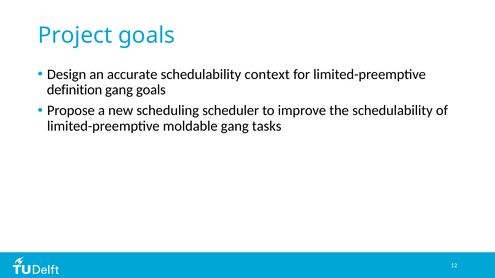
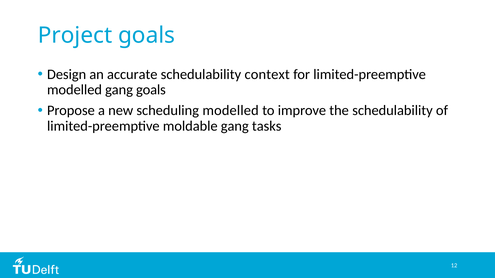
definition: definition -> modelled (74, 90)
scheduling scheduler: scheduler -> modelled (231, 111)
